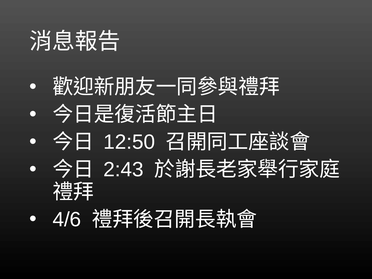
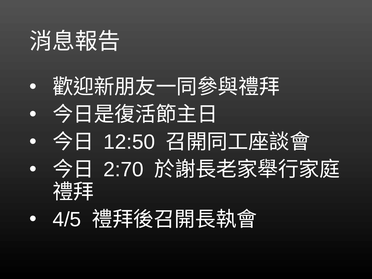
2:43: 2:43 -> 2:70 (123, 170)
4/6: 4/6 -> 4/5 (67, 219)
